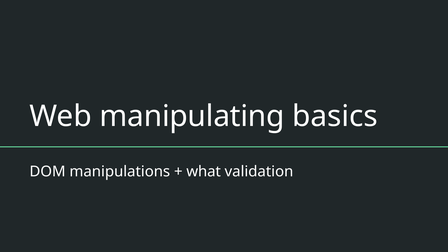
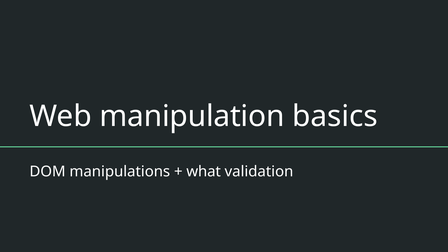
manipulating: manipulating -> manipulation (192, 116)
